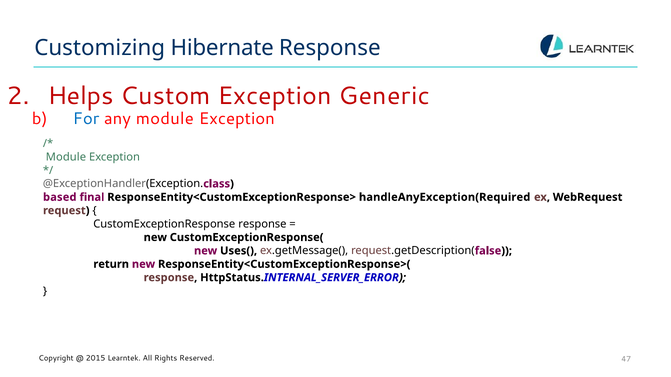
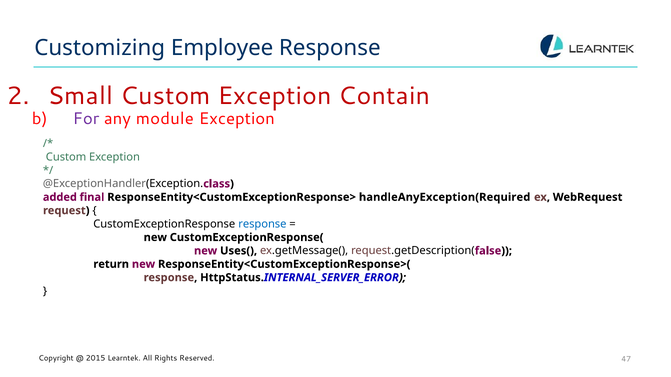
Hibernate: Hibernate -> Employee (222, 48)
Helps: Helps -> Small (80, 96)
Generic: Generic -> Contain (384, 96)
For colour: blue -> purple (86, 119)
Module: Module -> Custom (66, 157)
based: based -> added (60, 197)
response colour: black -> blue (262, 224)
